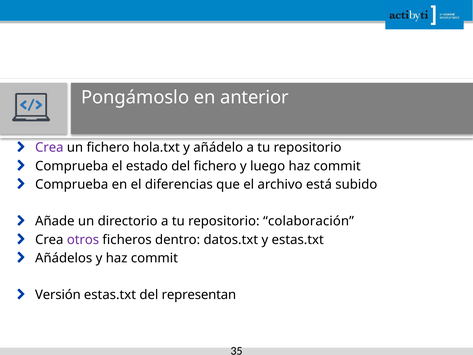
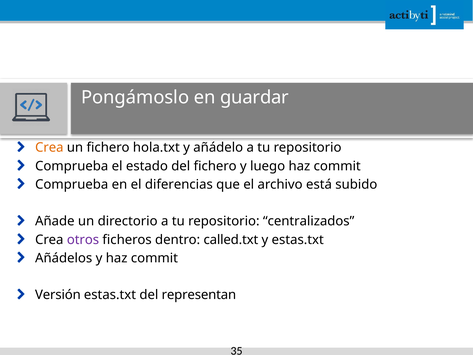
anterior: anterior -> guardar (255, 97)
Crea colour: purple -> orange (49, 148)
colaboración: colaboración -> centralizados (309, 221)
datos.txt: datos.txt -> called.txt (231, 240)
